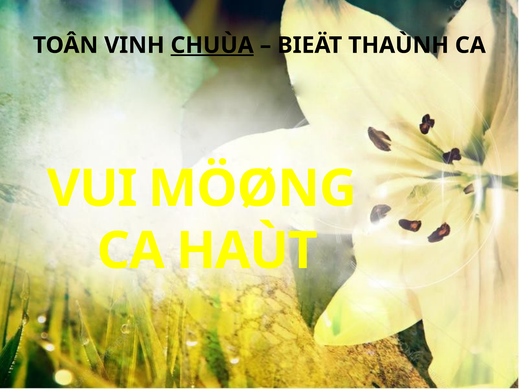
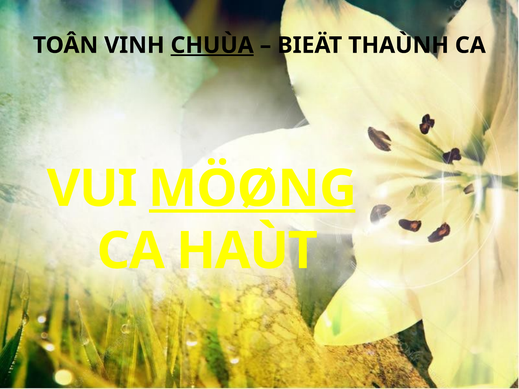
MÖØNG underline: none -> present (252, 189)
